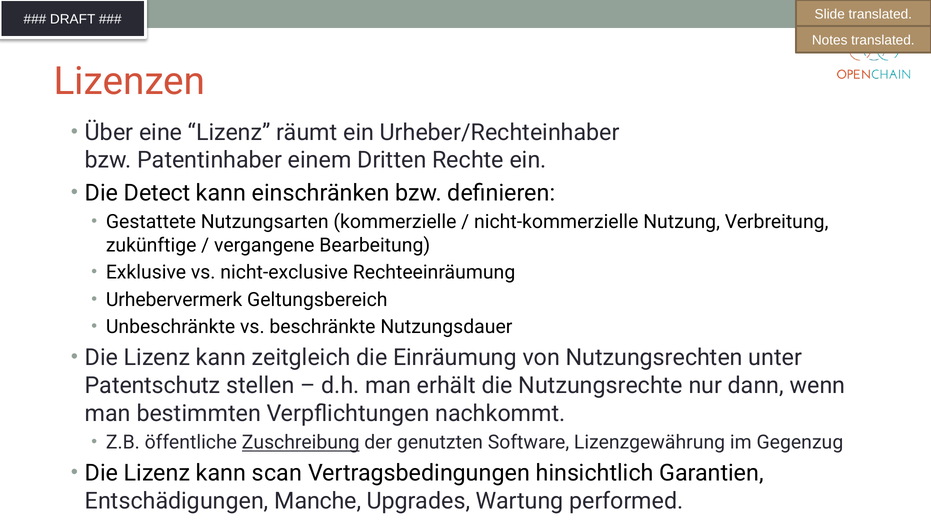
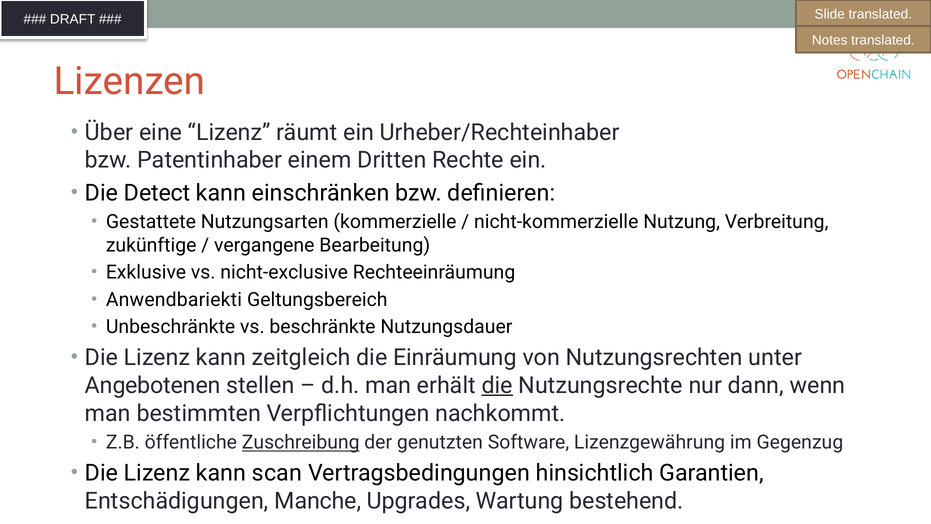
Urhebervermerk: Urhebervermerk -> Anwendbariekti (174, 300)
Patentschutz: Patentschutz -> Angebotenen (153, 385)
die underline: none -> present (497, 385)
performed: performed -> bestehend (626, 501)
